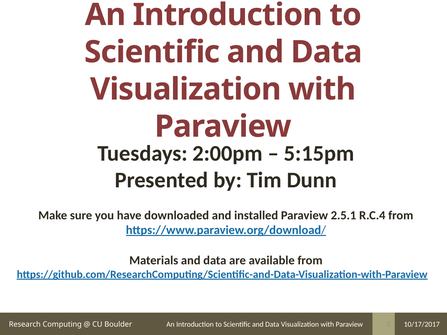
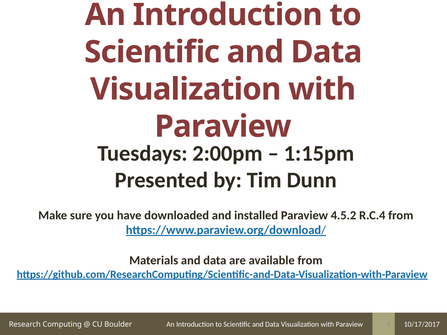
5:15pm: 5:15pm -> 1:15pm (319, 154)
2.5.1: 2.5.1 -> 4.5.2 (344, 215)
